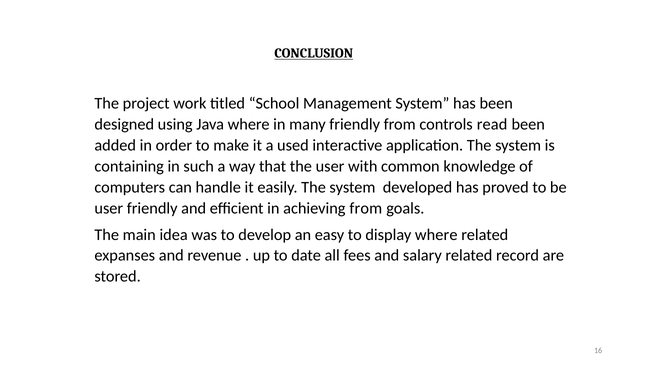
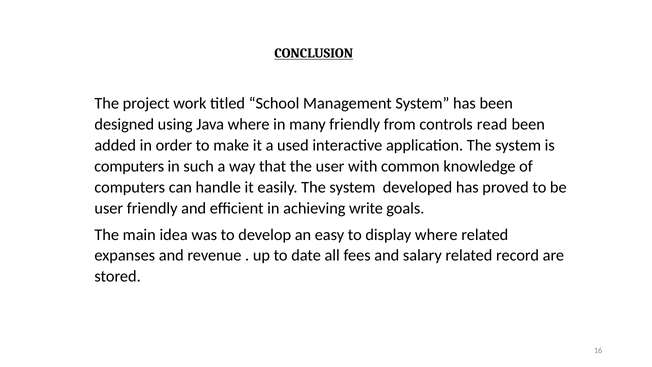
containing: containing -> computers (129, 166)
achieving from: from -> write (366, 208)
